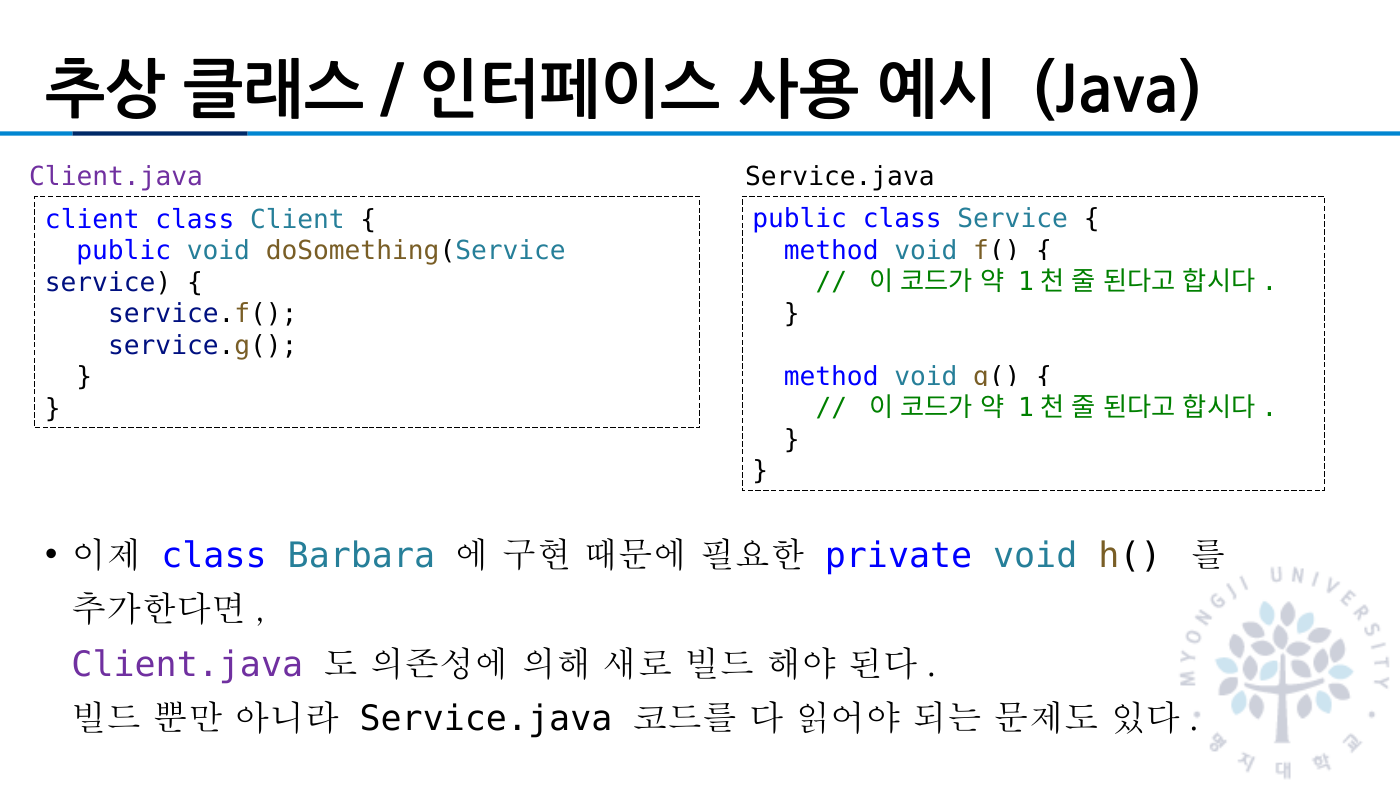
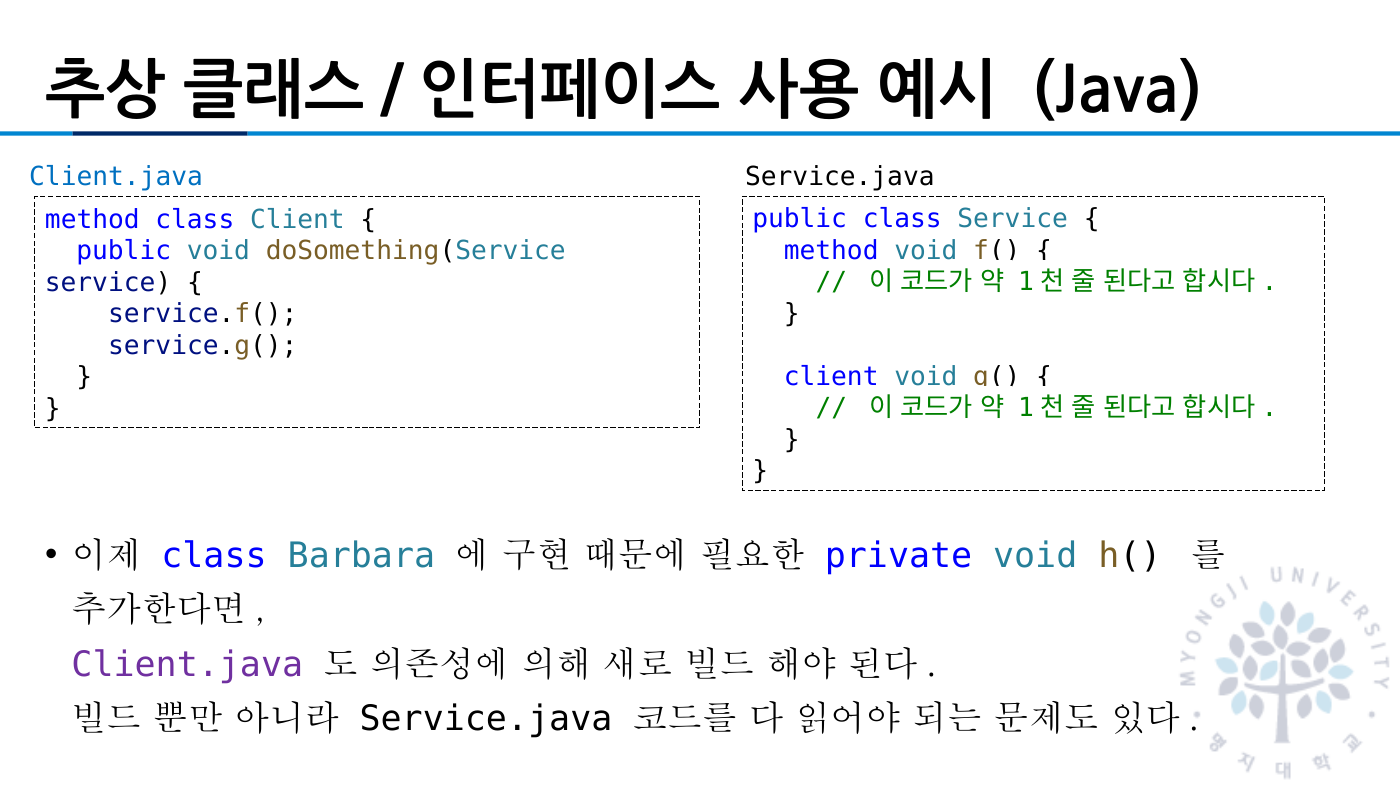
Client.java colour: purple -> blue (116, 176)
client: client -> method (92, 219)
method: method -> client (831, 376)
